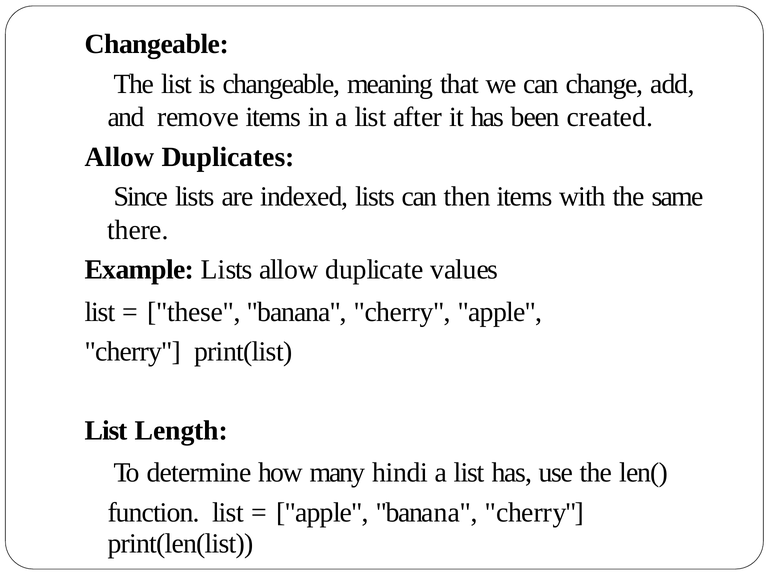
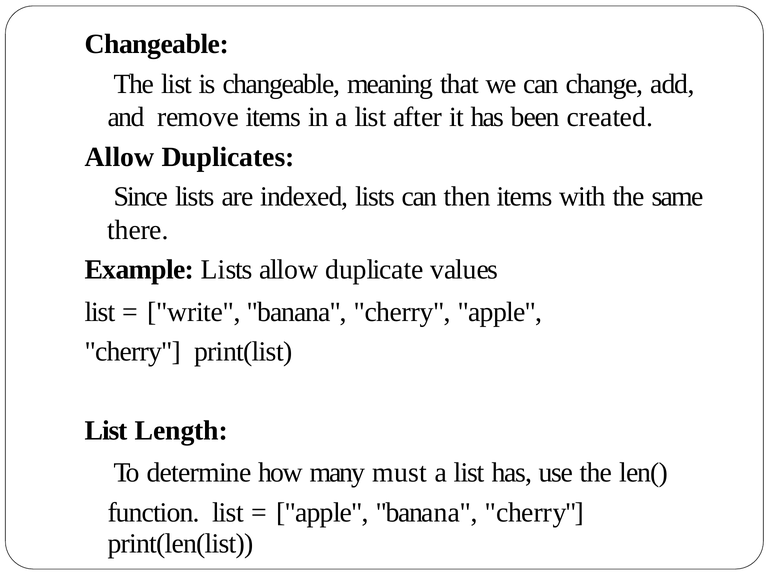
these: these -> write (194, 312)
hindi: hindi -> must (400, 472)
